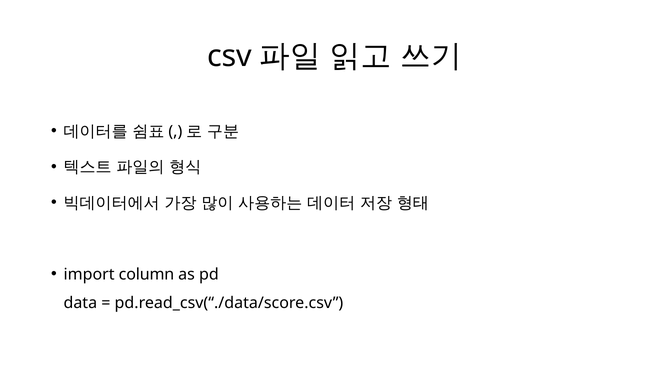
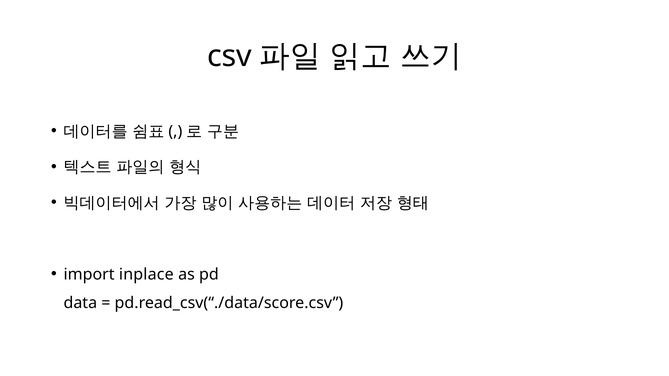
column: column -> inplace (146, 275)
